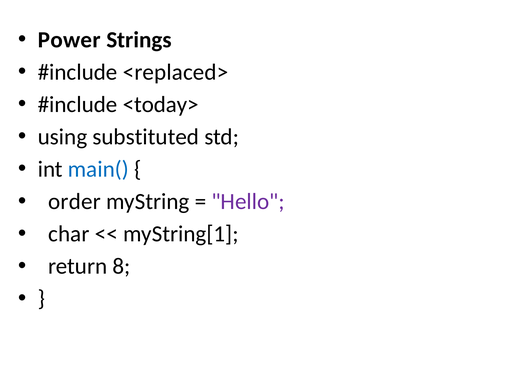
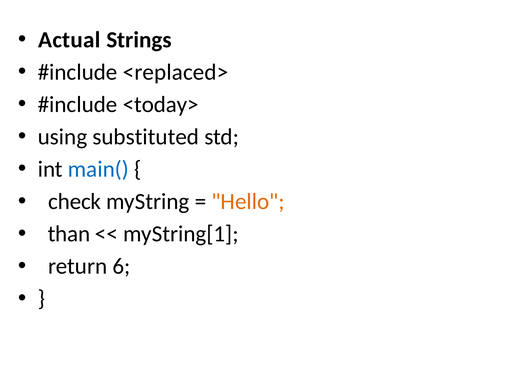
Power: Power -> Actual (69, 40)
order: order -> check (75, 202)
Hello colour: purple -> orange (248, 202)
char: char -> than (69, 234)
8: 8 -> 6 (121, 266)
